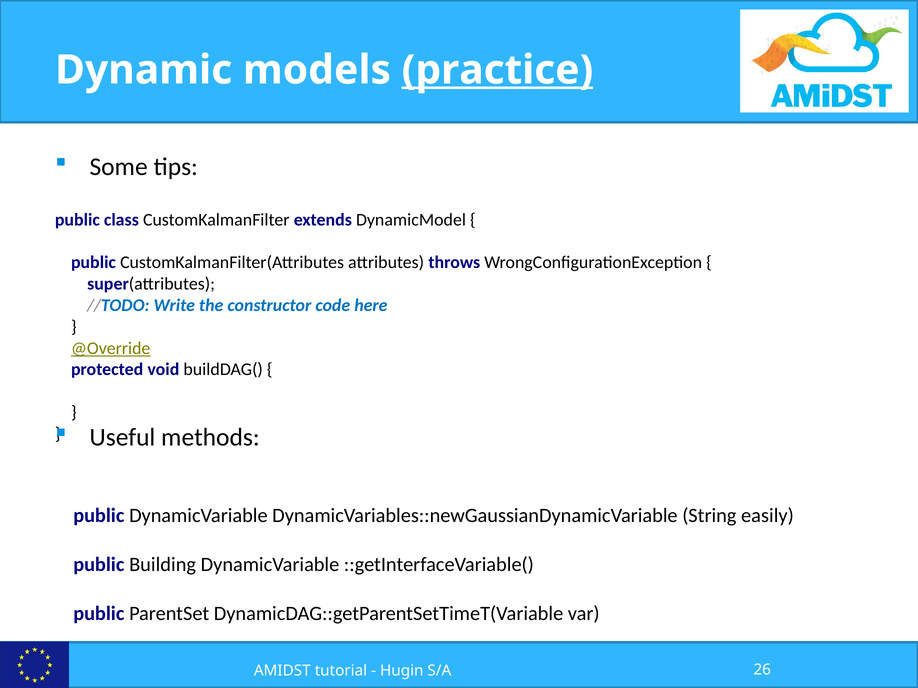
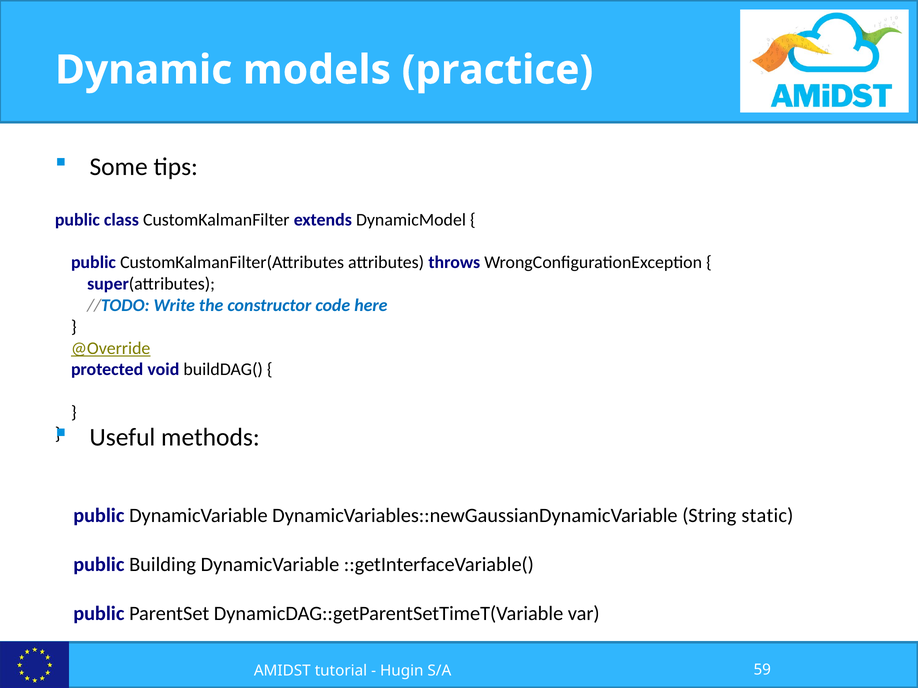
practice underline: present -> none (497, 70)
easily: easily -> static (767, 516)
26: 26 -> 59 (762, 670)
